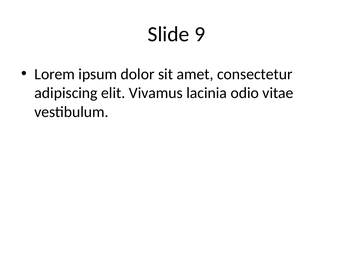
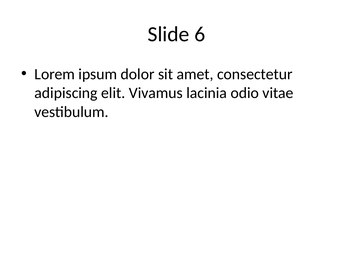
9: 9 -> 6 (200, 34)
